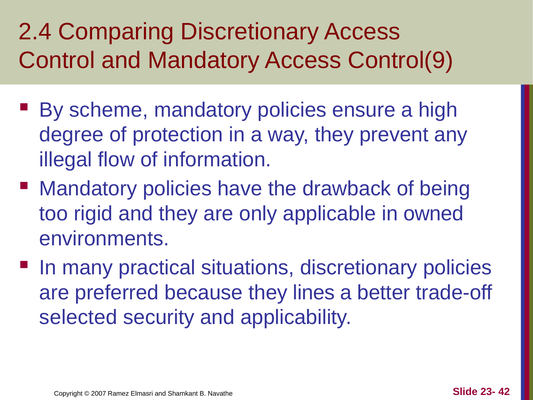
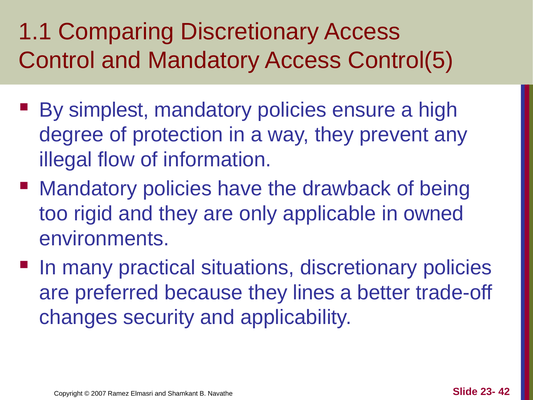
2.4: 2.4 -> 1.1 (35, 32)
Control(9: Control(9 -> Control(5 (401, 60)
scheme: scheme -> simplest (109, 110)
selected: selected -> changes (78, 317)
